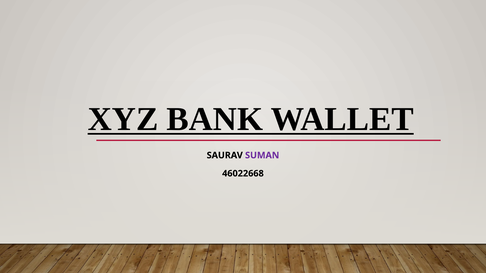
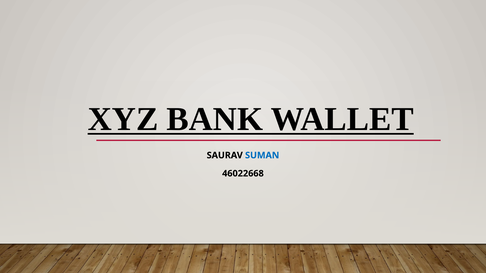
SUMAN colour: purple -> blue (262, 156)
